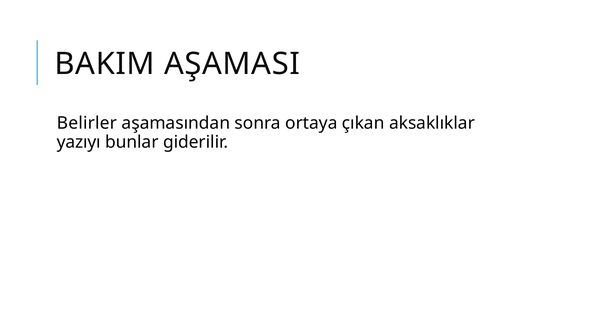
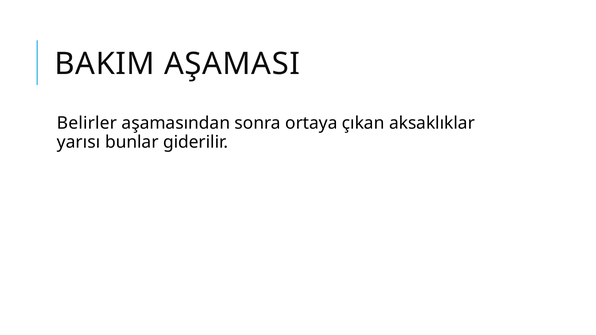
yazıyı: yazıyı -> yarısı (79, 142)
